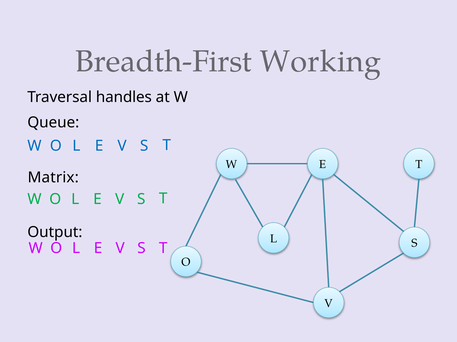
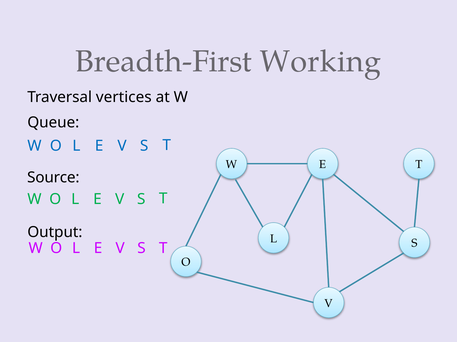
handles: handles -> vertices (124, 97)
Matrix: Matrix -> Source (53, 178)
